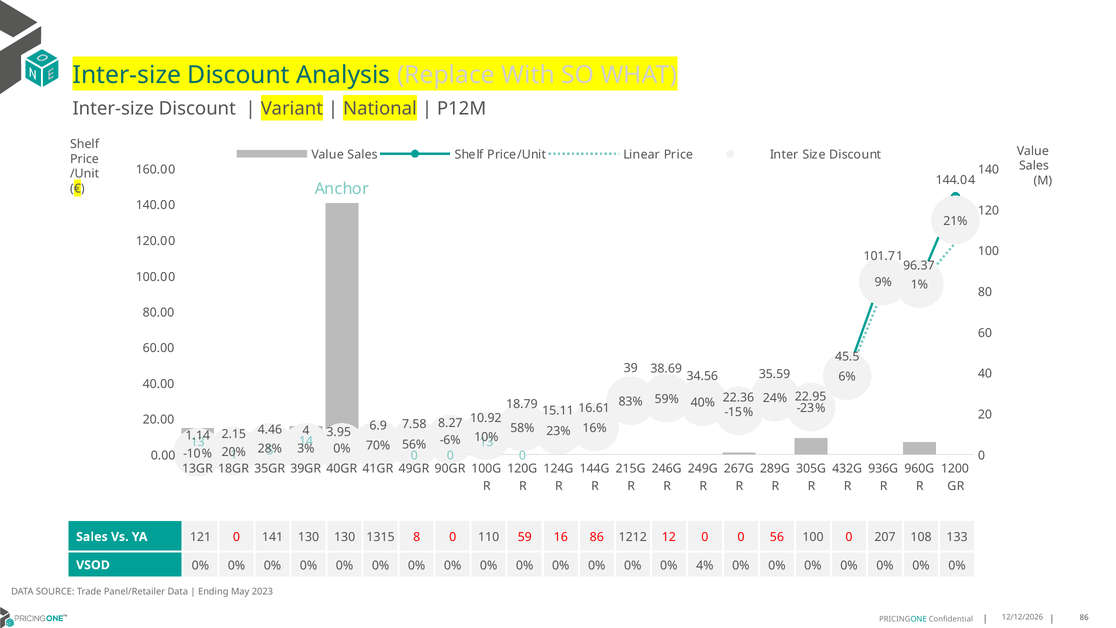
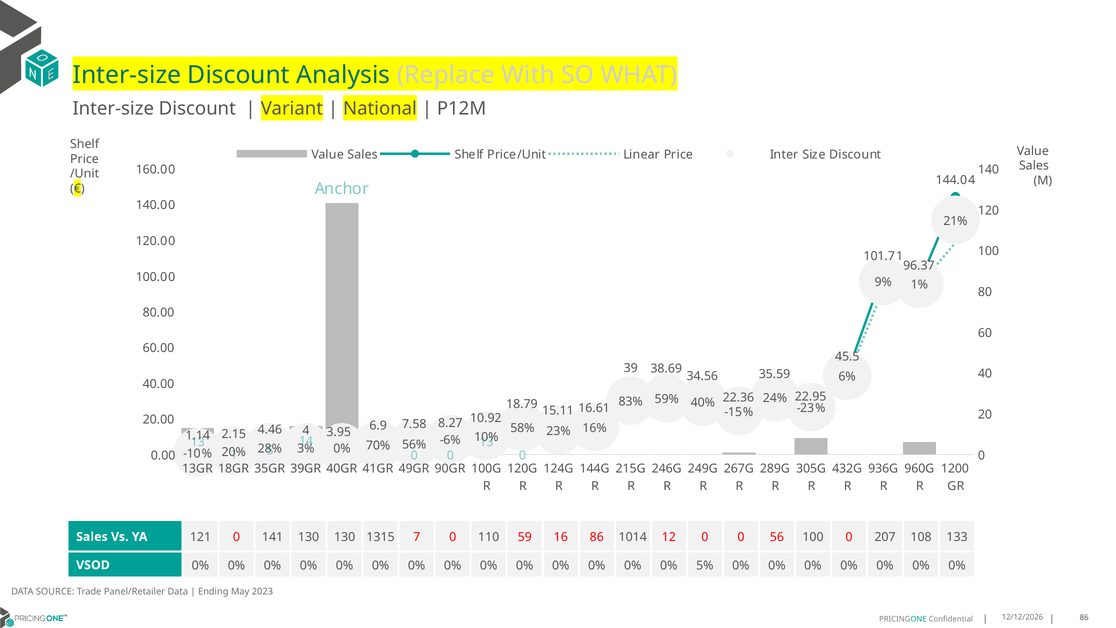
8: 8 -> 7 (417, 537)
1212: 1212 -> 1014 (633, 537)
4%: 4% -> 5% (705, 565)
